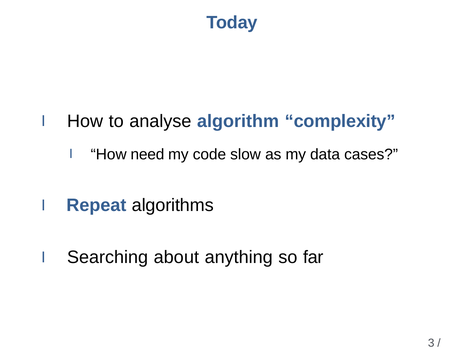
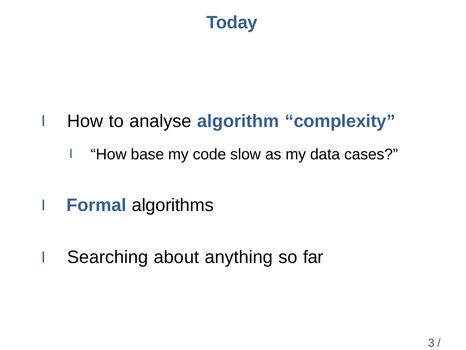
need: need -> base (147, 154)
Repeat: Repeat -> Formal (96, 205)
